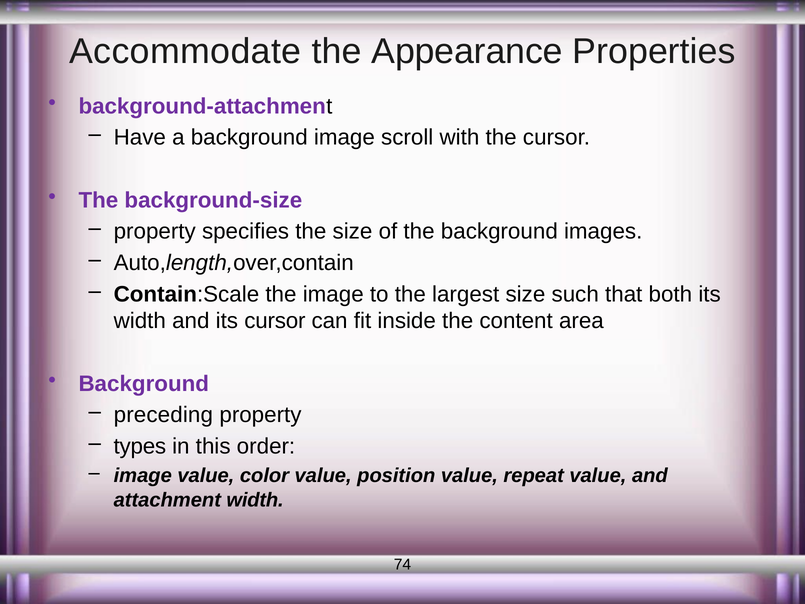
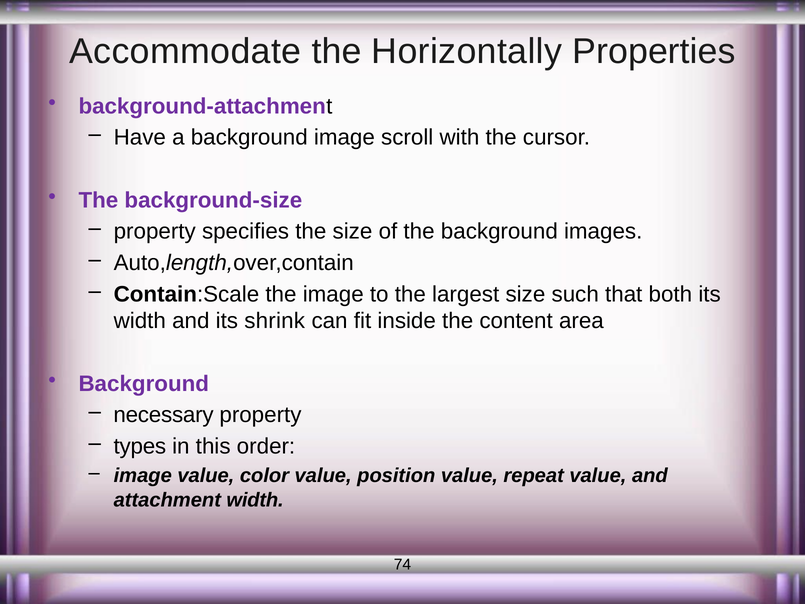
Appearance: Appearance -> Horizontally (467, 51)
its cursor: cursor -> shrink (275, 321)
preceding: preceding -> necessary (164, 415)
